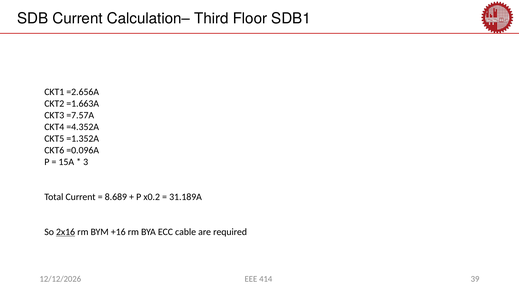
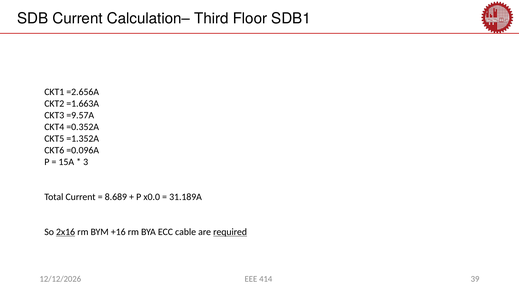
=7.57A: =7.57A -> =9.57A (80, 115)
=4.352A: =4.352A -> =0.352A (83, 127)
x0.2: x0.2 -> x0.0 (152, 197)
required underline: none -> present (230, 232)
